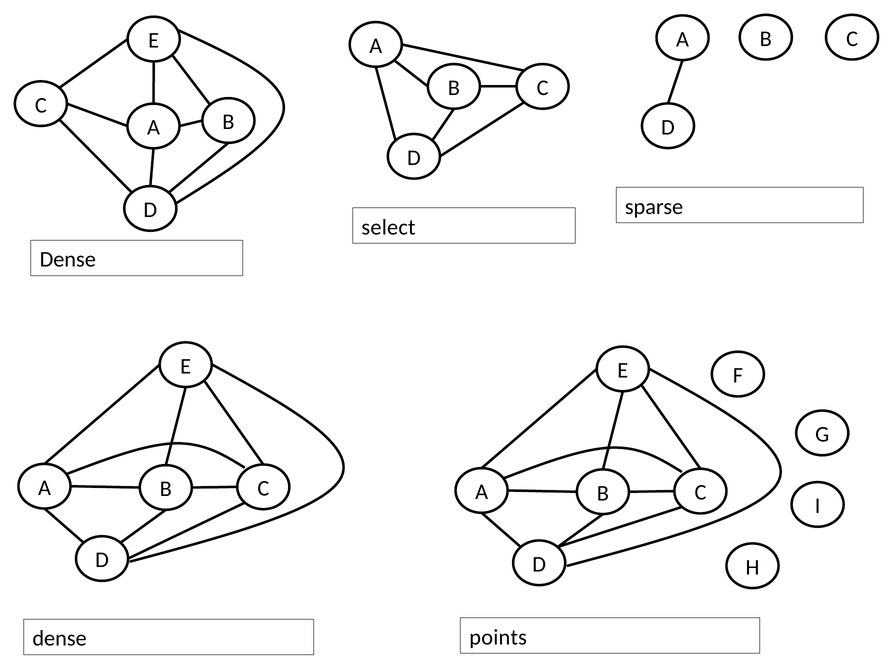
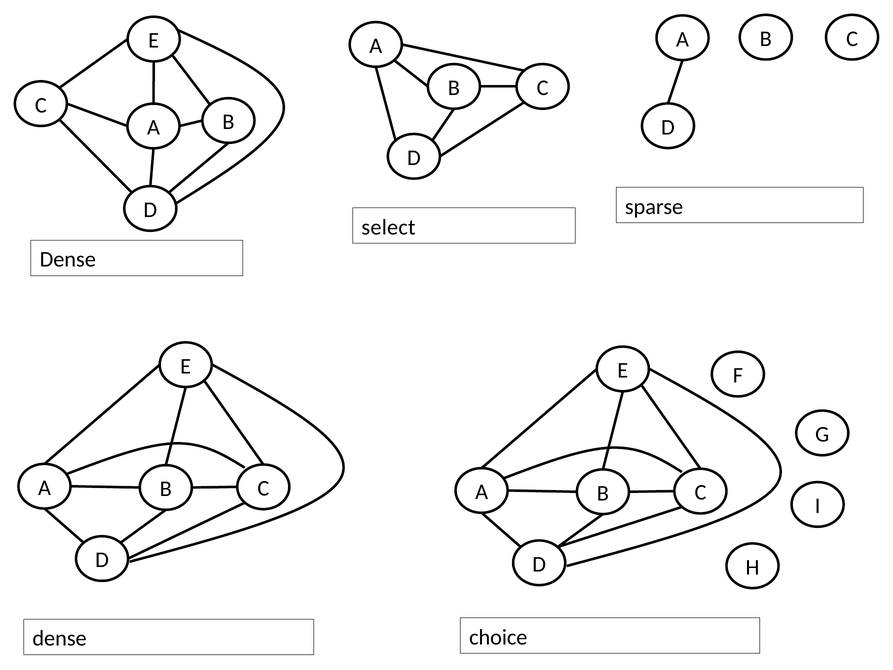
points: points -> choice (498, 637)
